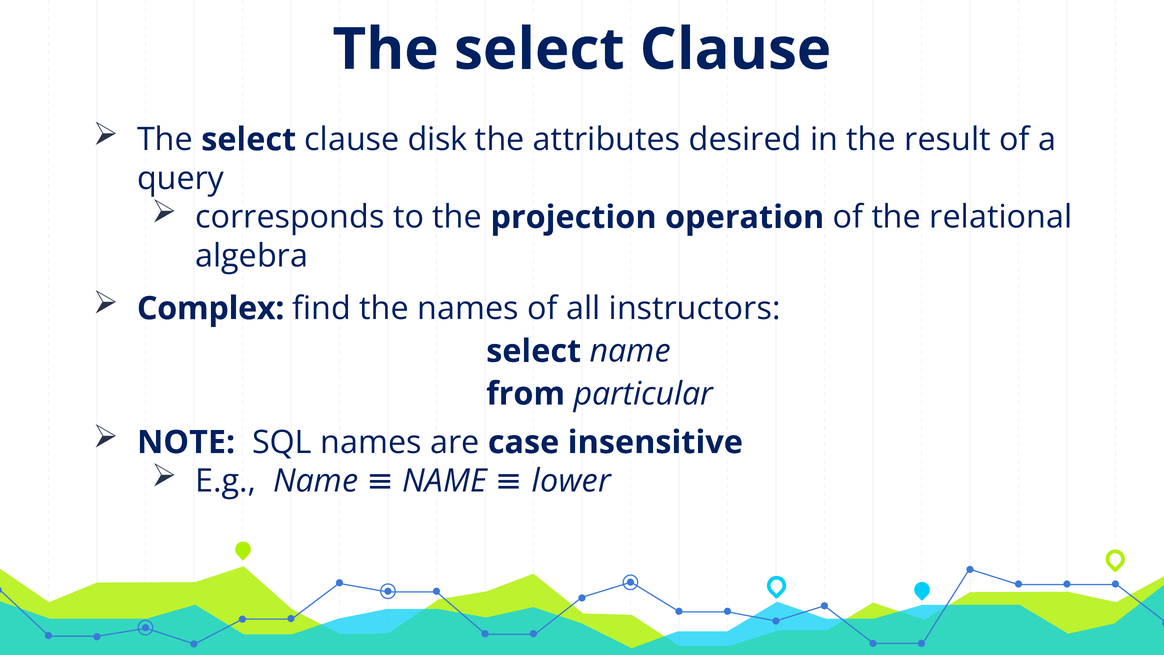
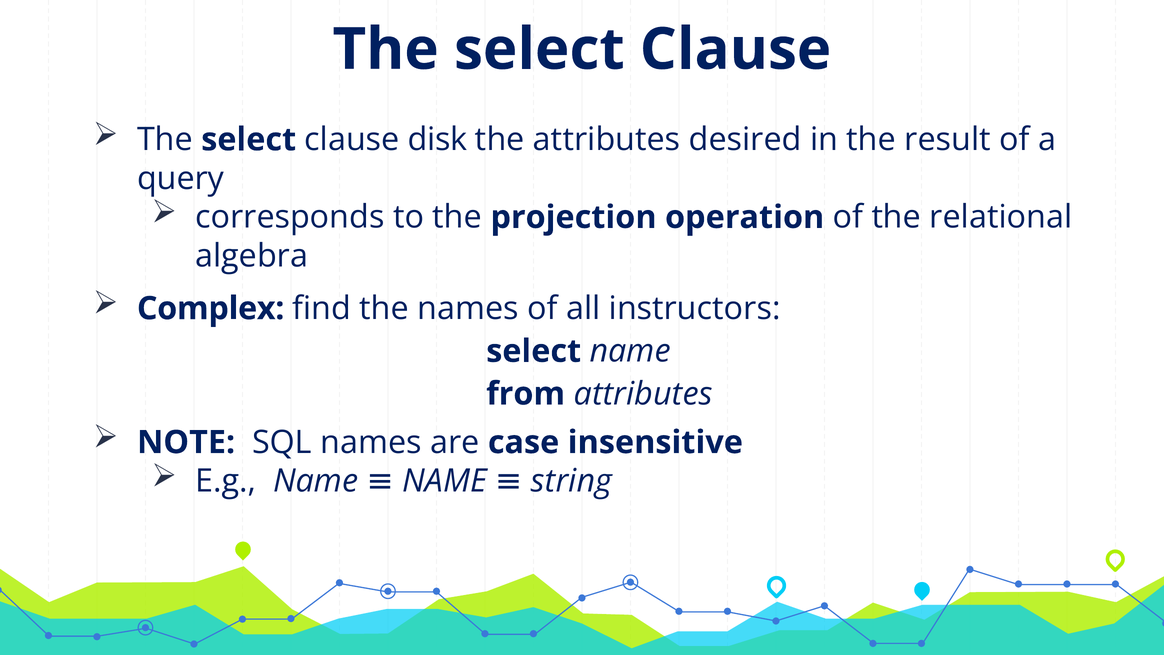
from particular: particular -> attributes (643, 394)
lower: lower -> string (572, 481)
